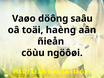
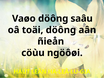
toäi haèng: haèng -> döông (61, 30)
